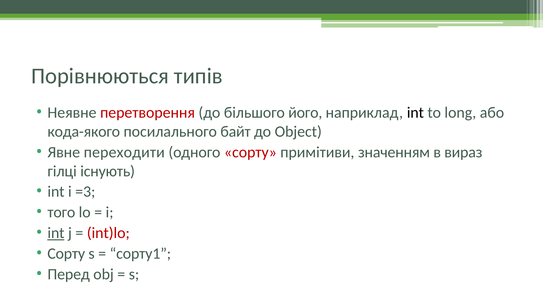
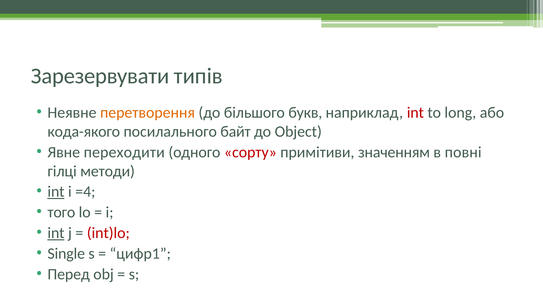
Порівнюються: Порівнюються -> Зарезервувати (100, 76)
перетворення colour: red -> orange (148, 113)
його: його -> букв (305, 113)
int colour: black -> red (415, 113)
вираз: вираз -> повні (463, 152)
існують: існують -> методи (108, 171)
int underline: none -> present (56, 192)
=3: =3 -> =4 (85, 192)
Сорту: Сорту -> Single (66, 254)
сорту1: сорту1 -> цифр1 (140, 254)
